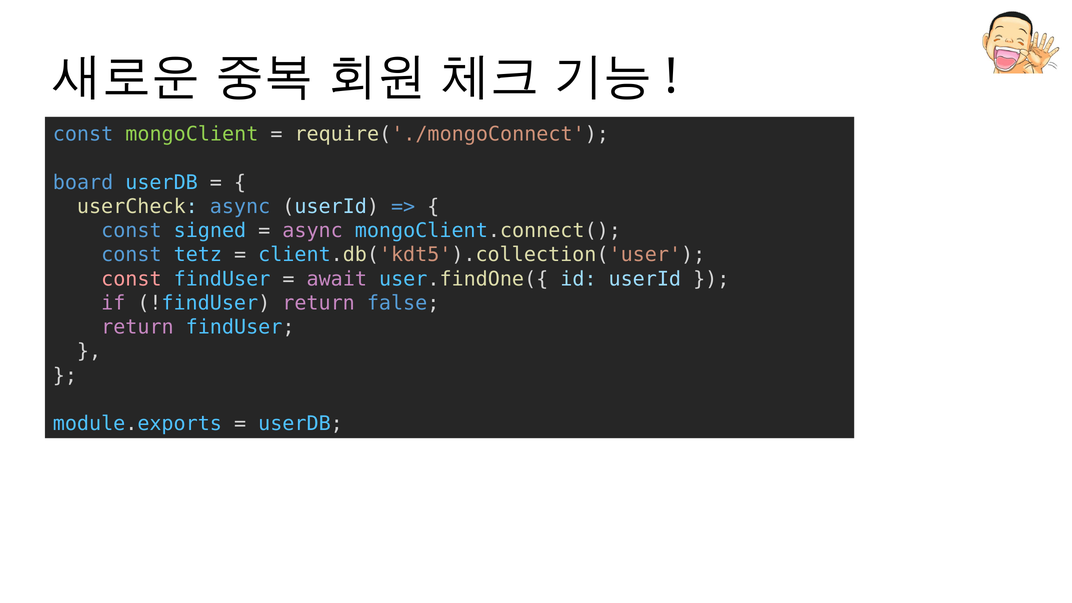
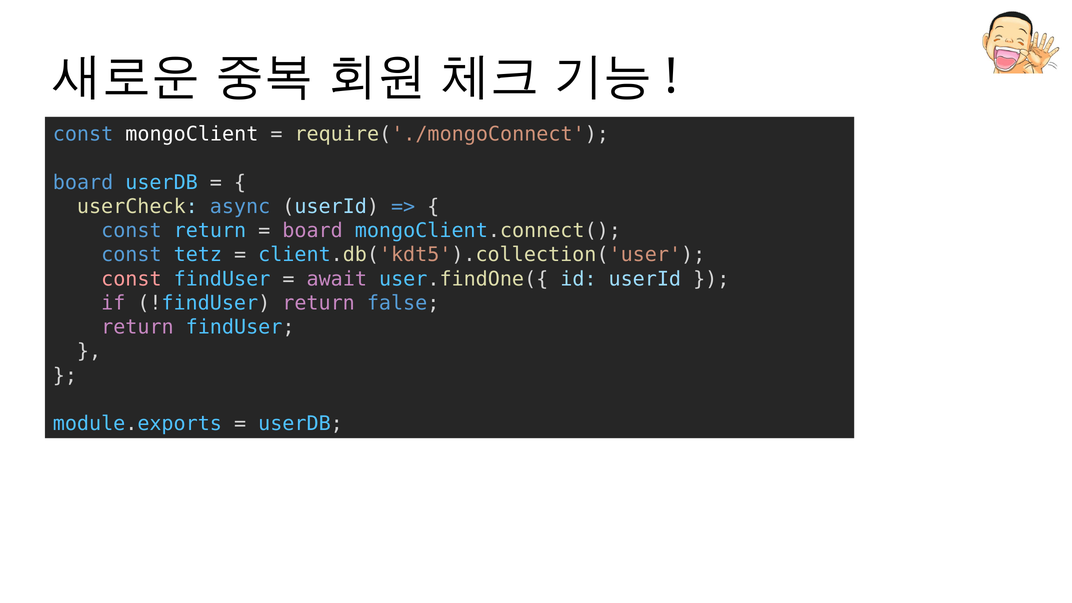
mongoClient colour: light green -> white (192, 134)
const signed: signed -> return (210, 231)
async: async -> board (313, 231)
